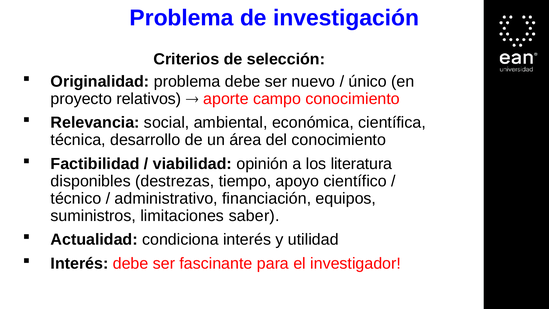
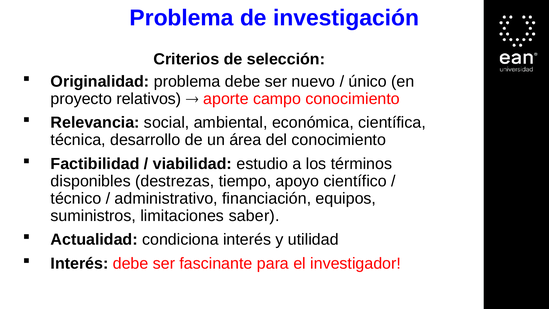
opinión: opinión -> estudio (262, 164)
literatura: literatura -> términos (361, 164)
